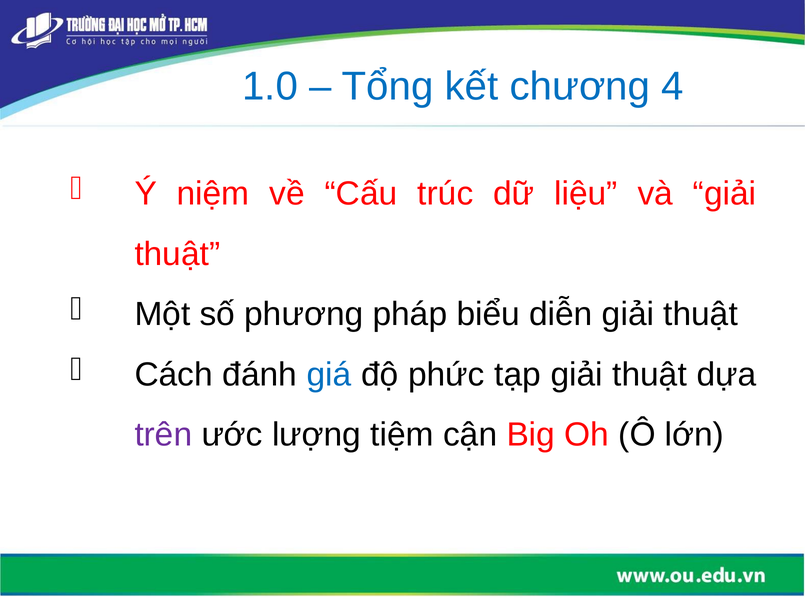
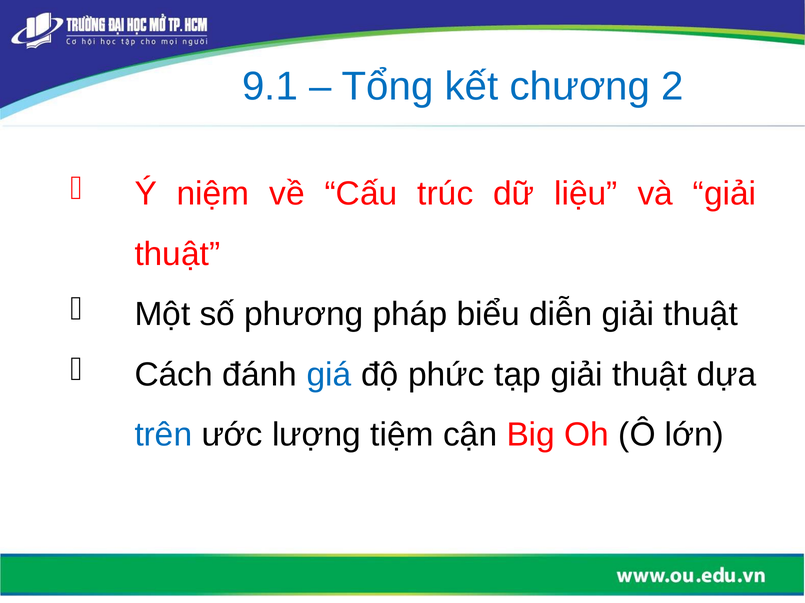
1.0: 1.0 -> 9.1 (270, 87)
4: 4 -> 2 (672, 87)
trên colour: purple -> blue (163, 435)
